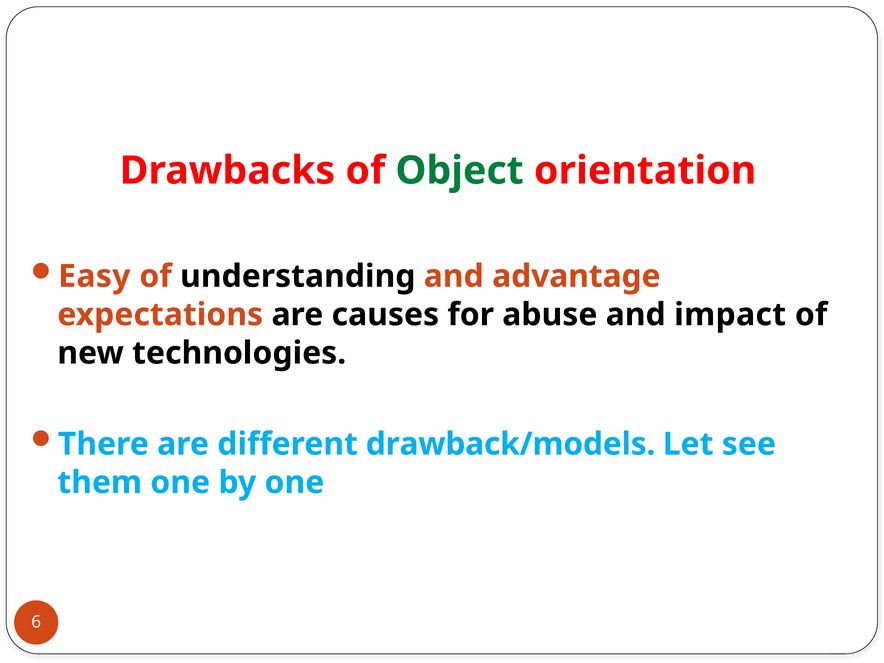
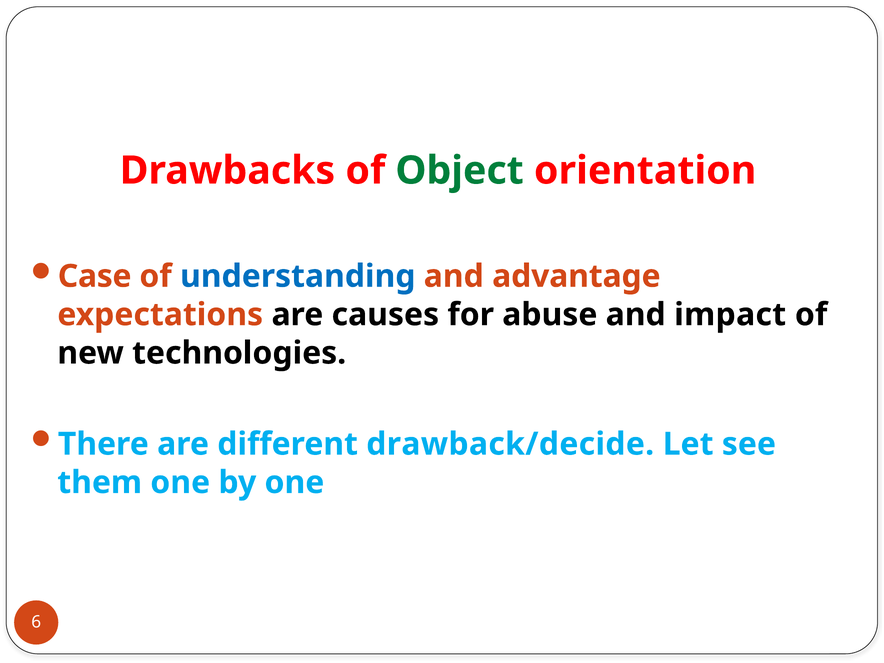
Easy: Easy -> Case (95, 276)
understanding colour: black -> blue (298, 276)
drawback/models: drawback/models -> drawback/decide (510, 444)
